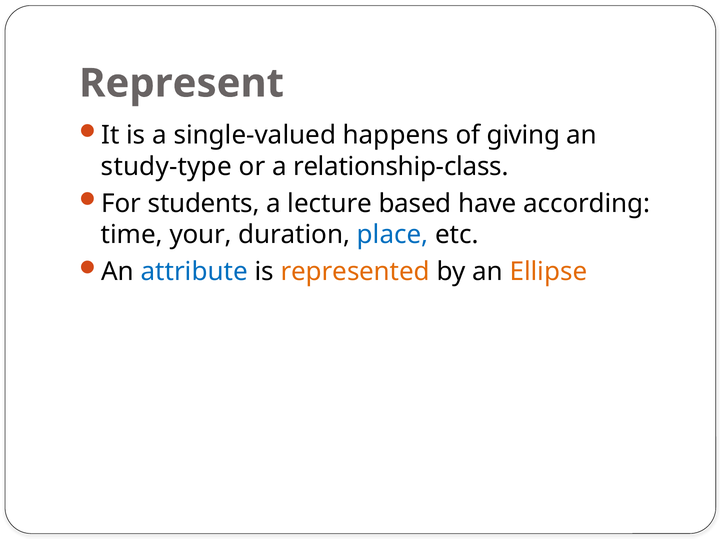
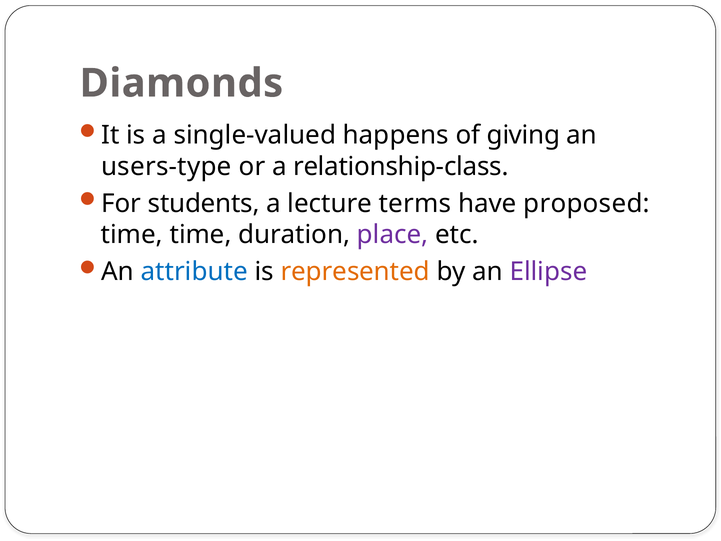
Represent: Represent -> Diamonds (181, 83)
study-type: study-type -> users-type (166, 166)
based: based -> terms (415, 203)
according: according -> proposed (587, 203)
time your: your -> time (201, 235)
place colour: blue -> purple (393, 235)
Ellipse colour: orange -> purple (548, 272)
